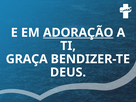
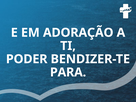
ADORAÇÃO underline: present -> none (78, 33)
GRAÇA: GRAÇA -> PODER (27, 59)
DEUS: DEUS -> PARA (68, 72)
